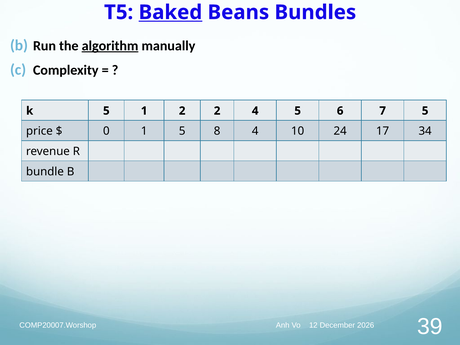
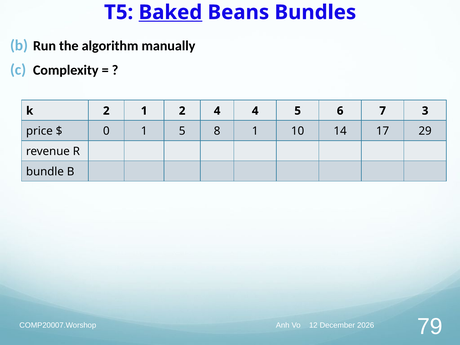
algorithm underline: present -> none (110, 46)
k 5: 5 -> 2 (106, 111)
2 2: 2 -> 4 (217, 111)
7 5: 5 -> 3 (425, 111)
8 4: 4 -> 1 (255, 131)
24: 24 -> 14 (340, 131)
34: 34 -> 29 (425, 131)
39: 39 -> 79 (430, 326)
